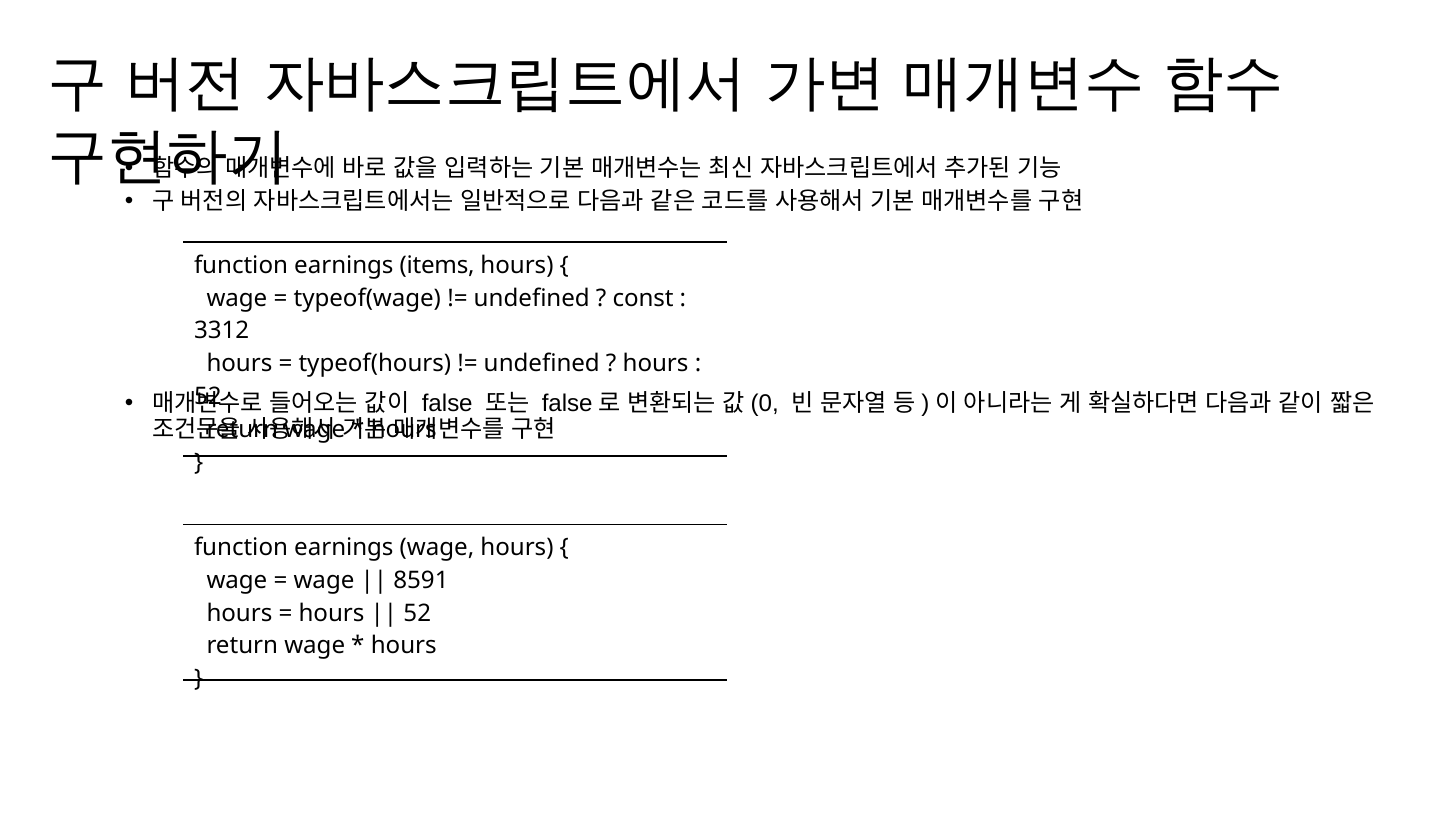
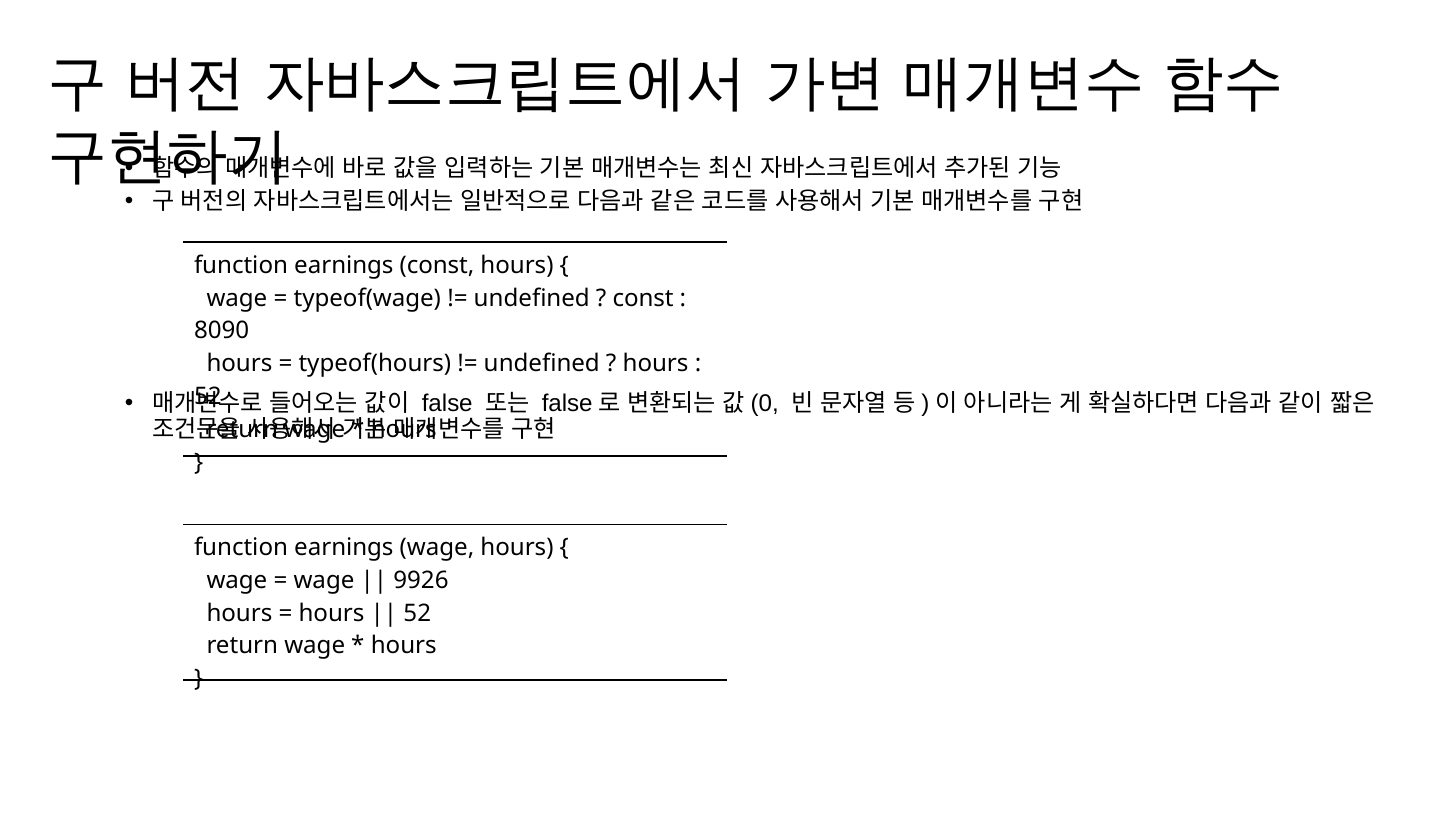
earnings items: items -> const (437, 265)
3312: 3312 -> 8090 (222, 331)
8591: 8591 -> 9926 (421, 580)
